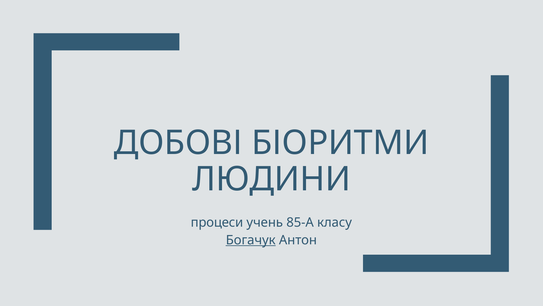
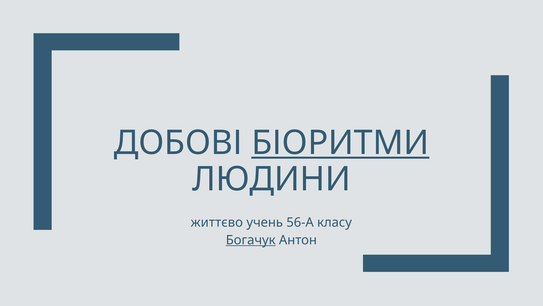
БІОРИТМИ underline: none -> present (340, 143)
процеси: процеси -> життєво (217, 222)
85-А: 85-А -> 56-А (300, 222)
